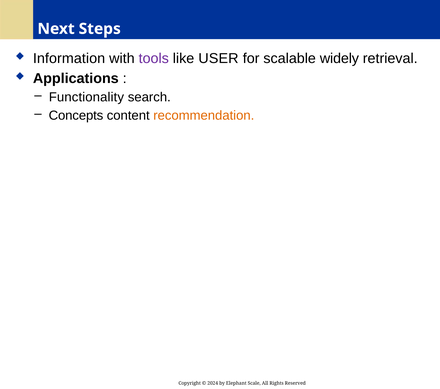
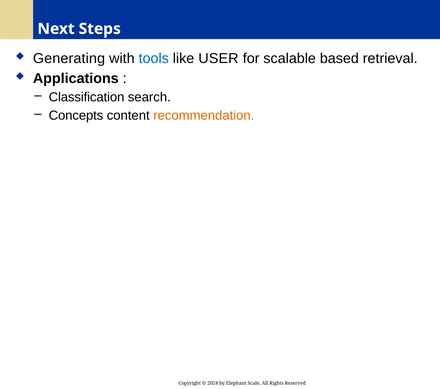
Information: Information -> Generating (69, 58)
tools colour: purple -> blue (154, 58)
widely: widely -> based (339, 58)
Functionality: Functionality -> Classification (87, 97)
